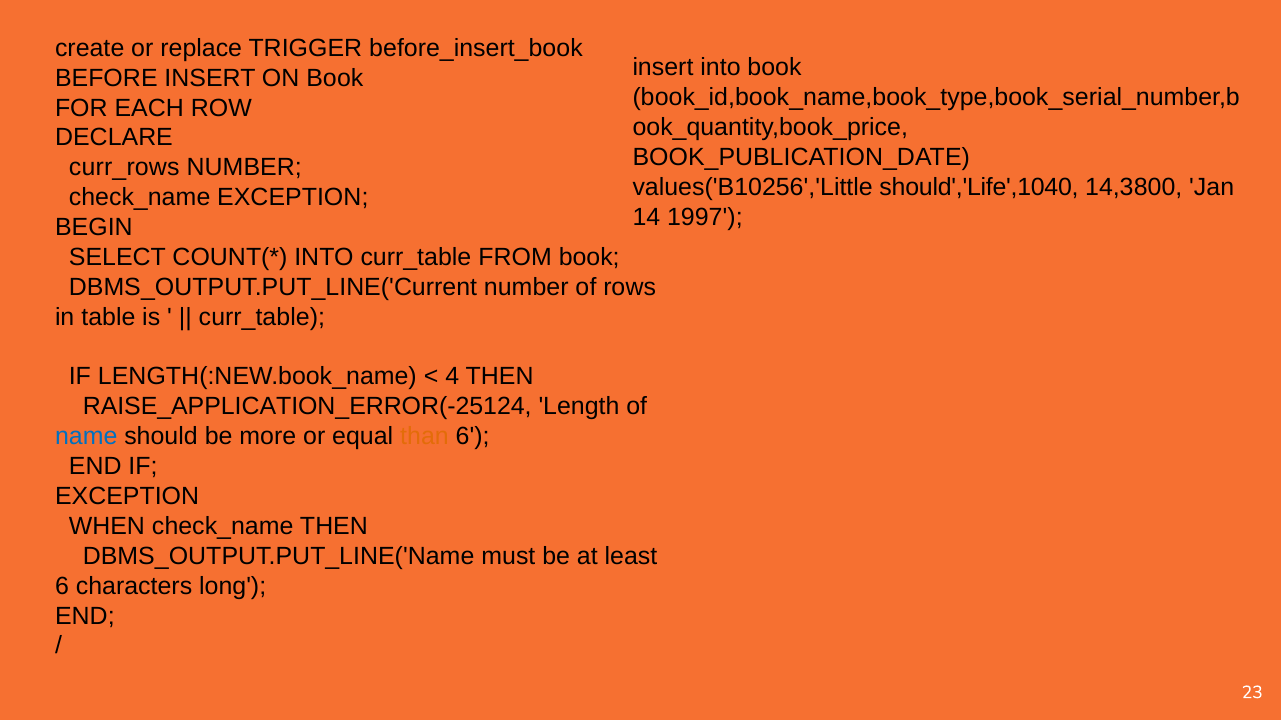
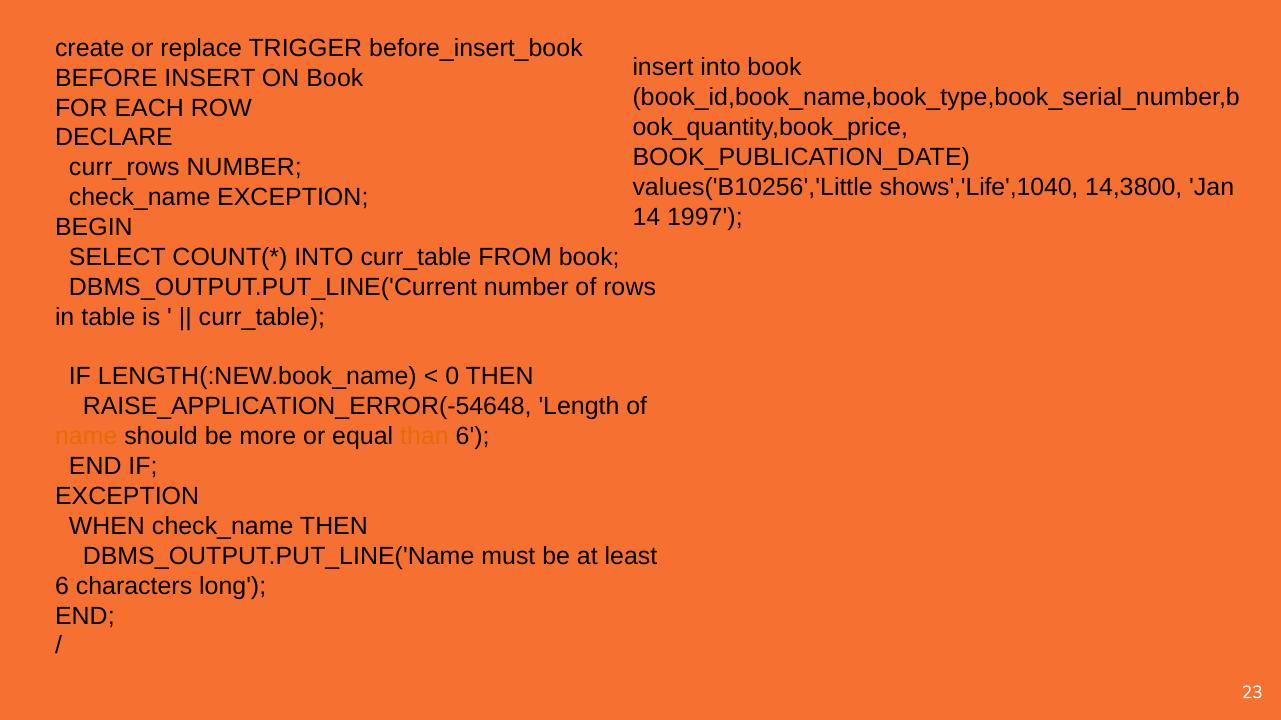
should','Life',1040: should','Life',1040 -> shows','Life',1040 (979, 187)
4: 4 -> 0 (452, 377)
RAISE_APPLICATION_ERROR(-25124: RAISE_APPLICATION_ERROR(-25124 -> RAISE_APPLICATION_ERROR(-54648 (307, 407)
name colour: blue -> orange (86, 437)
